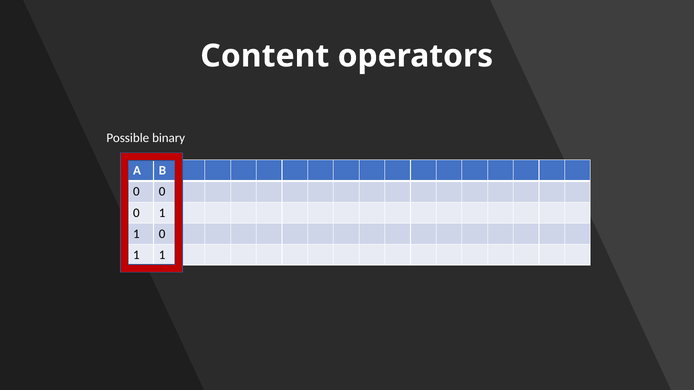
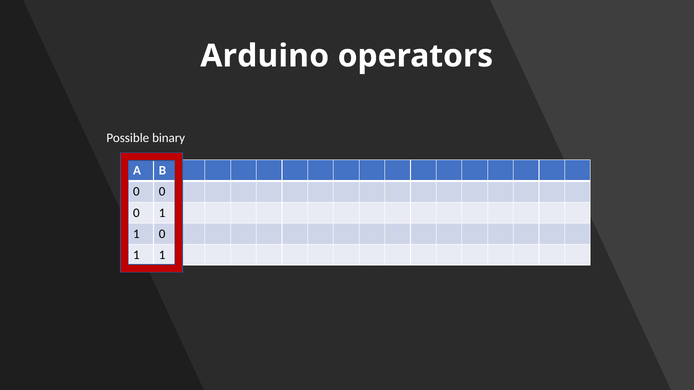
Content: Content -> Arduino (265, 56)
